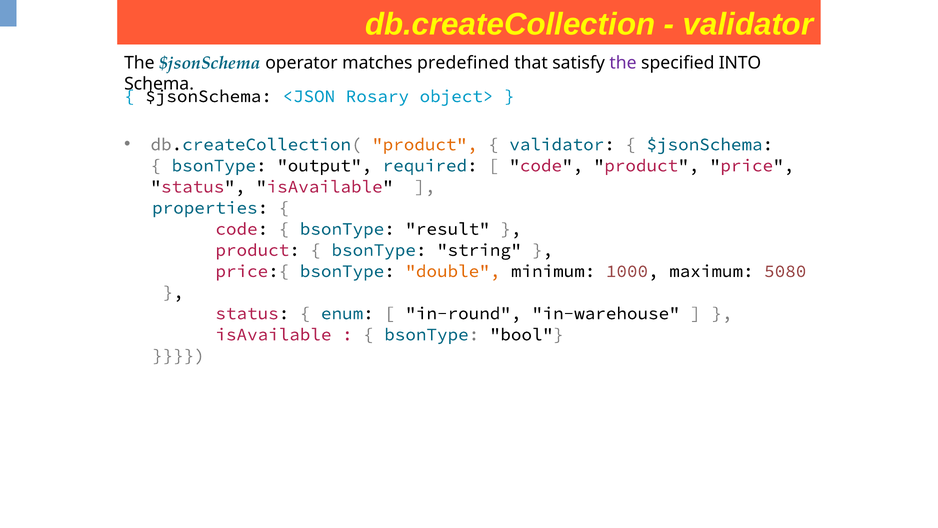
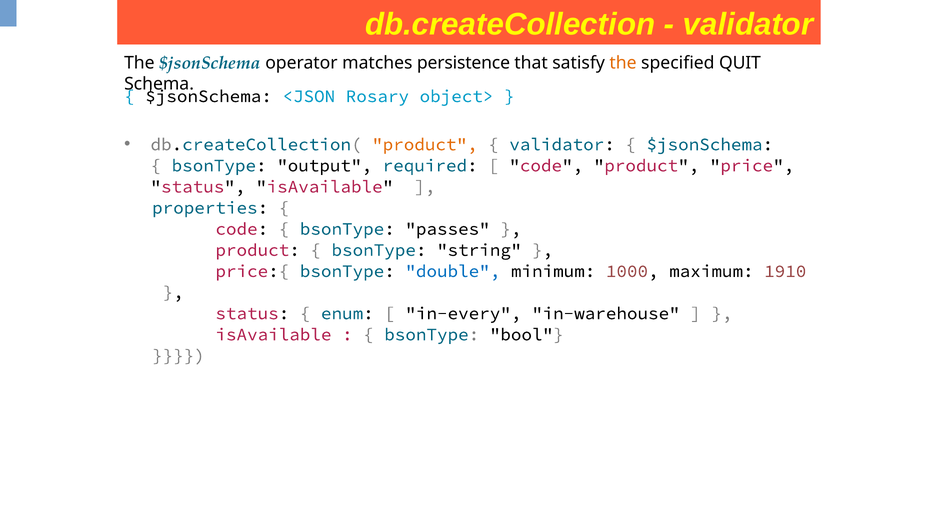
predefined: predefined -> persistence (463, 63)
the colour: purple -> orange (623, 63)
INTO: INTO -> QUIT (740, 63)
result: result -> passes (448, 229)
double colour: orange -> blue (453, 271)
5080: 5080 -> 1910 (785, 271)
in-round: in-round -> in-every (463, 313)
